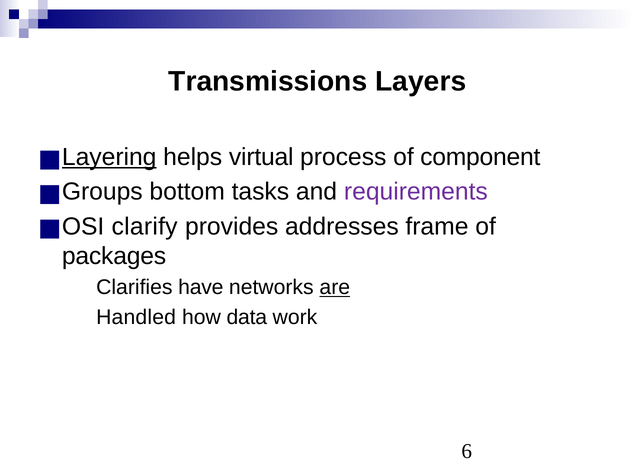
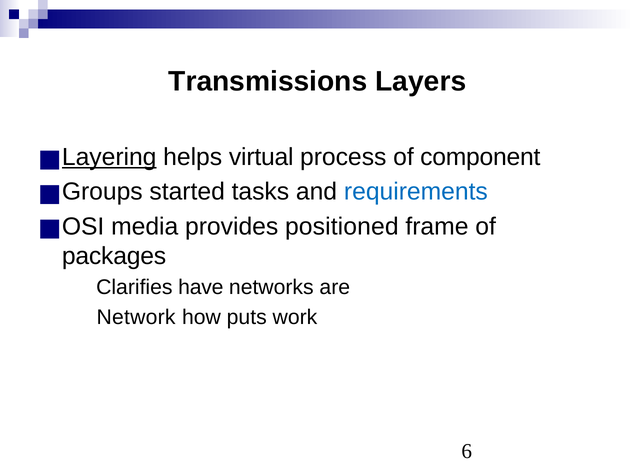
bottom: bottom -> started (187, 192)
requirements colour: purple -> blue (416, 192)
clarify: clarify -> media (145, 226)
addresses: addresses -> positioned (342, 226)
are underline: present -> none (335, 288)
Handled: Handled -> Network (136, 317)
data: data -> puts (247, 317)
